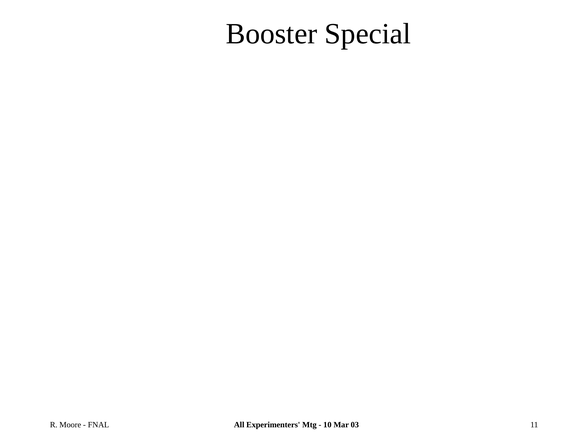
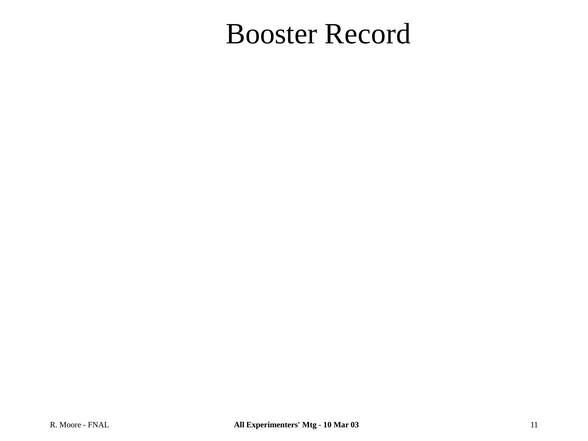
Special: Special -> Record (368, 34)
